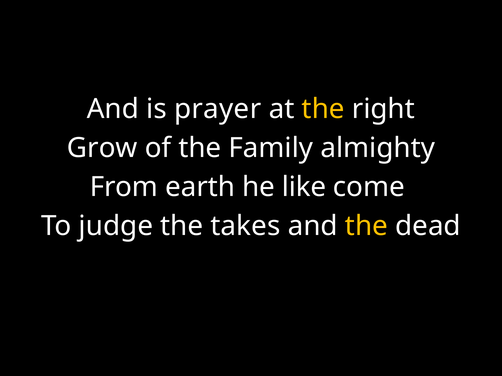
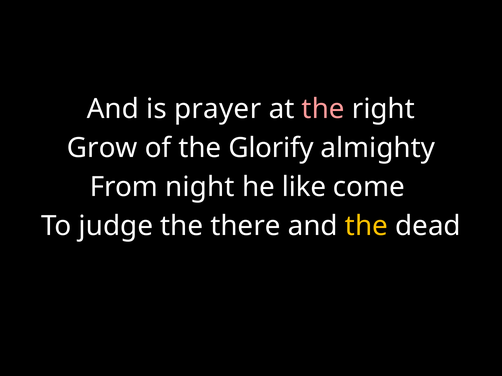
the colour: yellow -> pink (323, 109)
Family: Family -> Glorify (271, 148)
earth: earth -> night (200, 187)
takes: takes -> there (245, 226)
